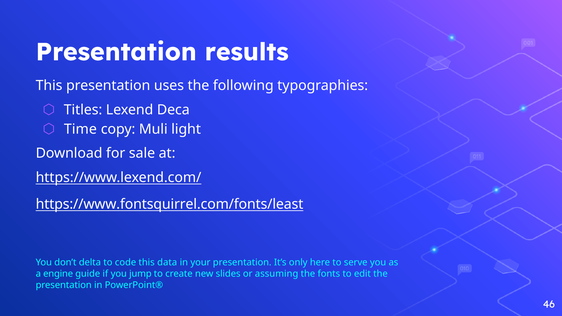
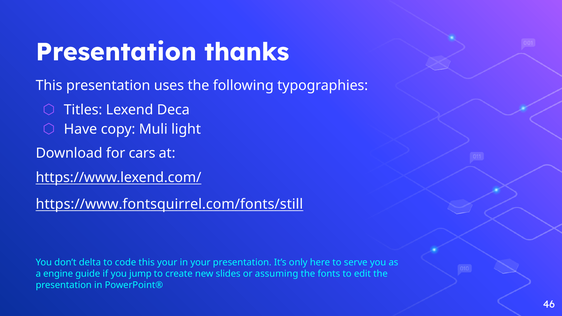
results: results -> thanks (247, 52)
Time: Time -> Have (80, 129)
sale: sale -> cars (142, 153)
https://www.fontsquirrel.com/fonts/least: https://www.fontsquirrel.com/fonts/least -> https://www.fontsquirrel.com/fonts/still (169, 204)
this data: data -> your (167, 263)
